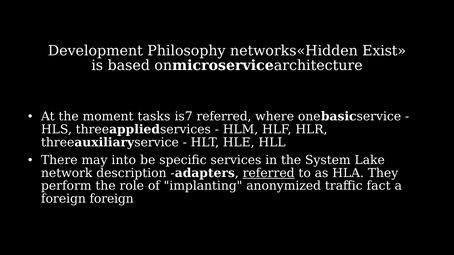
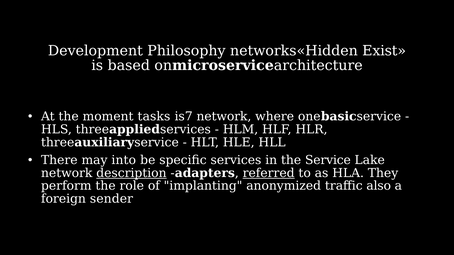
is7 referred: referred -> network (224, 117)
System: System -> Service (328, 160)
description underline: none -> present (131, 173)
fact: fact -> also (379, 186)
foreign foreign: foreign -> sender (111, 199)
